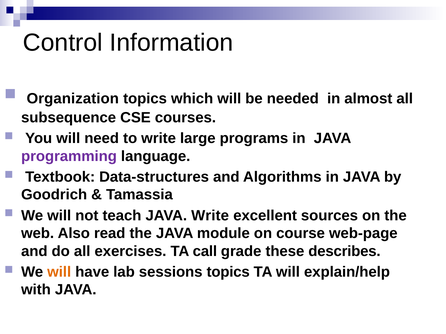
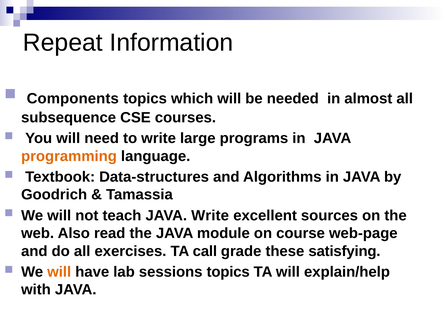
Control: Control -> Repeat (63, 43)
Organization: Organization -> Components (73, 99)
programming colour: purple -> orange (69, 156)
describes: describes -> satisfying (344, 251)
